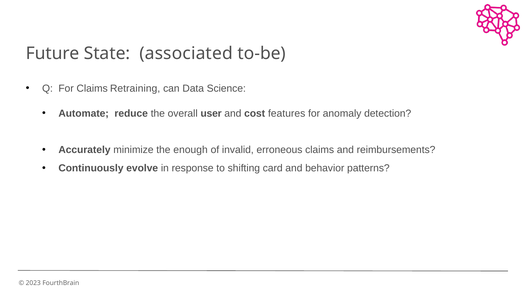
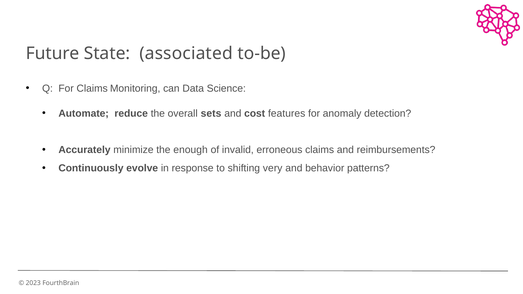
Retraining: Retraining -> Monitoring (135, 89)
user: user -> sets (211, 113)
card: card -> very (273, 168)
